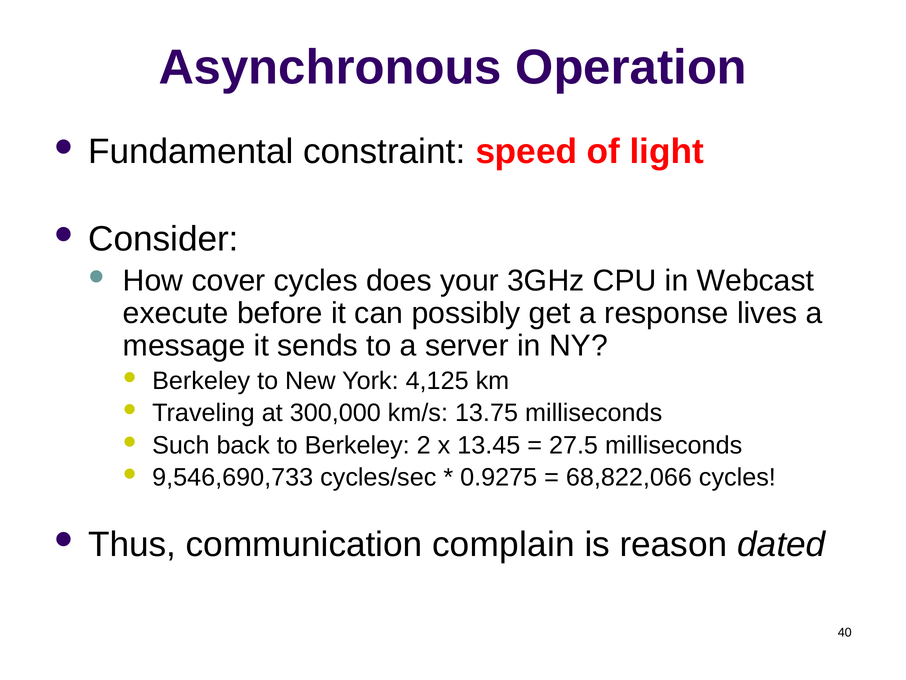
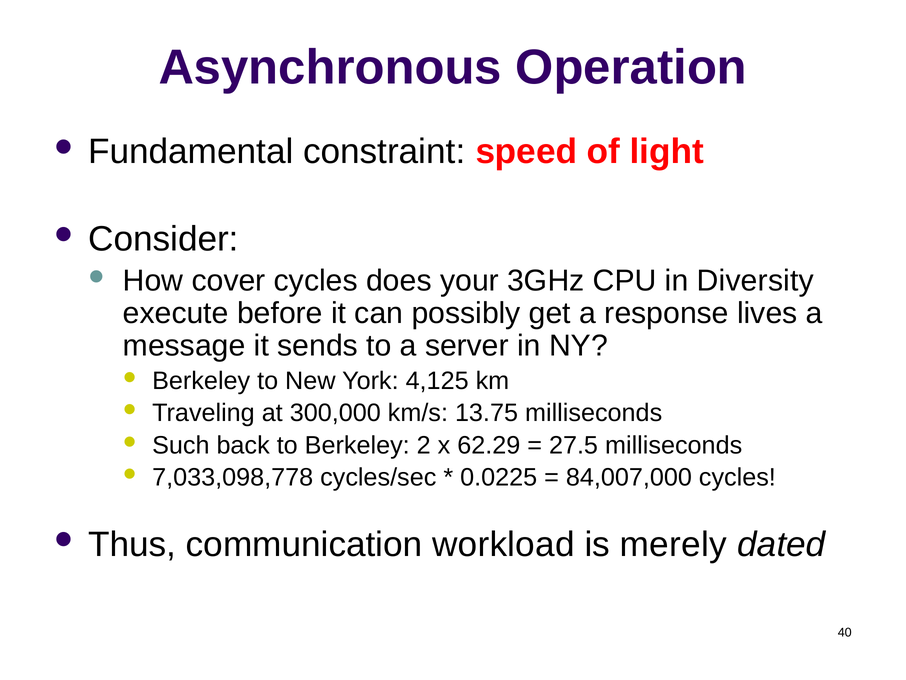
Webcast: Webcast -> Diversity (755, 281)
13.45: 13.45 -> 62.29 (489, 445)
9,546,690,733: 9,546,690,733 -> 7,033,098,778 (233, 477)
0.9275: 0.9275 -> 0.0225 (499, 477)
68,822,066: 68,822,066 -> 84,007,000 (629, 477)
complain: complain -> workload (503, 544)
reason: reason -> merely (673, 544)
